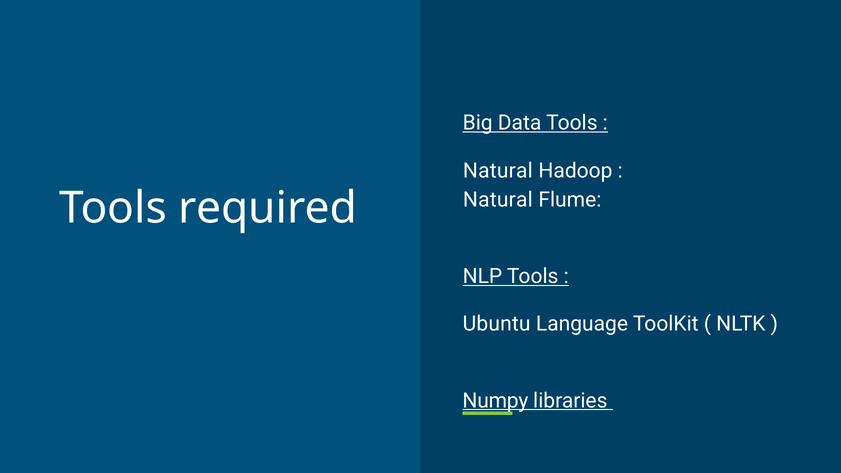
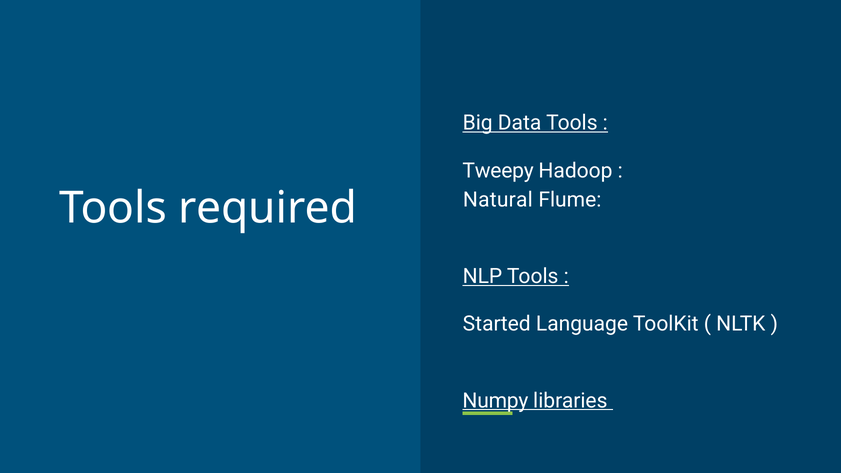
Natural: Natural -> Tweepy (498, 171)
Ubuntu: Ubuntu -> Started (497, 324)
